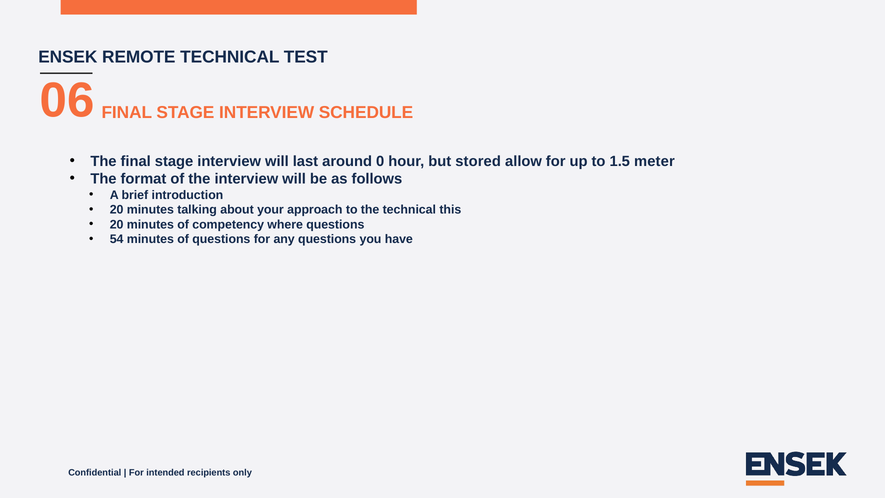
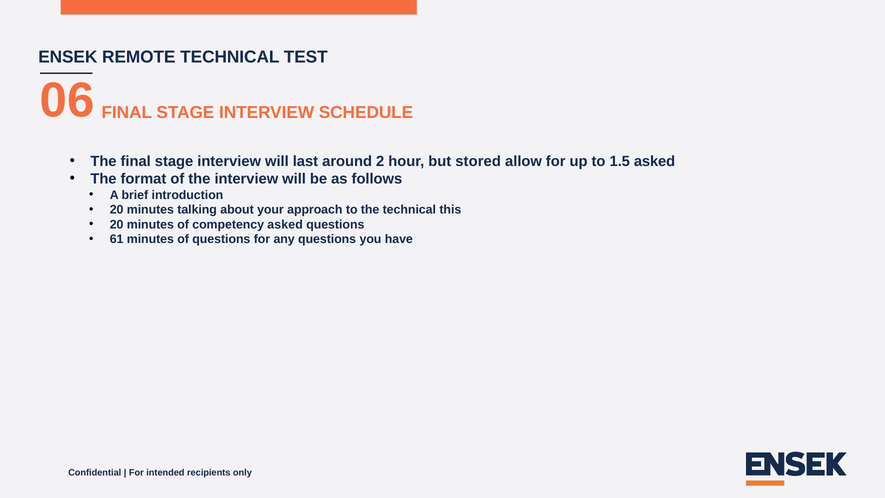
0: 0 -> 2 (380, 161)
1.5 meter: meter -> asked (655, 161)
competency where: where -> asked (285, 224)
54: 54 -> 61 (117, 239)
